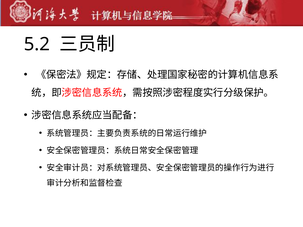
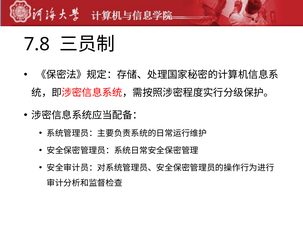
5.2: 5.2 -> 7.8 (37, 44)
